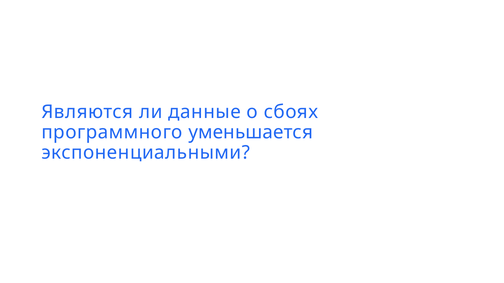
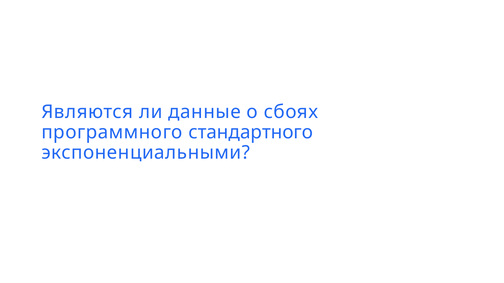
уменьшается: уменьшается -> стандартного (251, 132)
